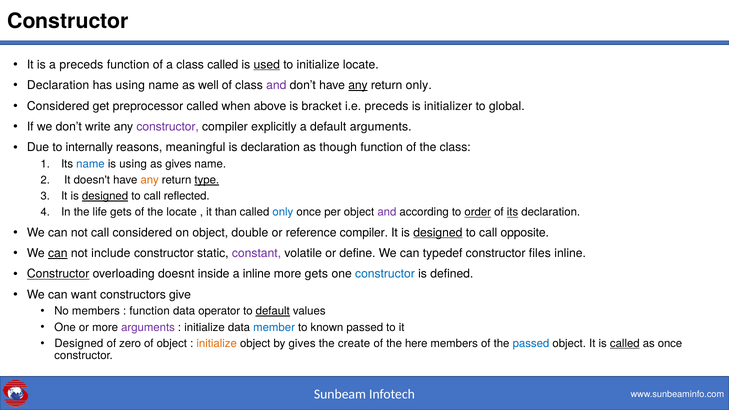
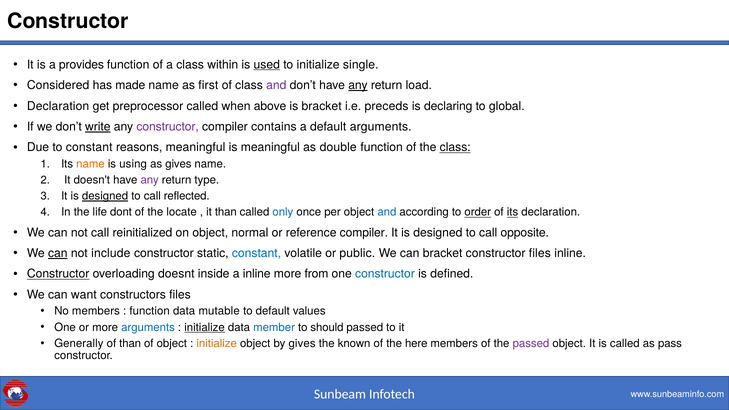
a preceds: preceds -> provides (81, 65)
class called: called -> within (223, 65)
initialize locate: locate -> single (361, 65)
Declaration: Declaration -> Considered (58, 85)
has using: using -> made (130, 85)
well: well -> first (208, 85)
return only: only -> load (419, 85)
Considered: Considered -> Declaration (58, 106)
initializer: initializer -> declaring (448, 106)
write underline: none -> present (98, 127)
explicitly: explicitly -> contains (274, 127)
to internally: internally -> constant (89, 147)
is declaration: declaration -> meaningful (270, 147)
though: though -> double (338, 147)
class underline: none -> present (455, 147)
name colour: blue -> orange (90, 164)
any colour: orange -> purple (150, 180)
type underline: present -> none (207, 180)
life gets: gets -> dont (121, 212)
and colour: purple -> blue (387, 212)
call considered: considered -> reinitialized (142, 233)
double: double -> normal (250, 233)
designed underline: present -> none (438, 233)
constant colour: purple -> blue (256, 253)
define: define -> public (357, 253)
can typedef: typedef -> bracket (443, 253)
more gets: gets -> from (316, 274)
constructors give: give -> files (180, 295)
operator: operator -> mutable (219, 311)
default underline: present -> none (273, 311)
arguments colour: purple -> blue (148, 327)
initialize underline: none -> present (205, 327)
known: known -> should (327, 327)
Designed: Designed -> Generally (79, 343)
of zero: zero -> than (130, 343)
create: create -> known (354, 343)
passed colour: blue -> purple (531, 343)
called underline: present -> none (625, 343)
as once: once -> pass (670, 343)
